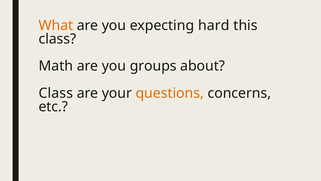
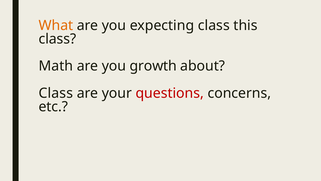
expecting hard: hard -> class (214, 25)
groups: groups -> growth (153, 66)
questions colour: orange -> red (170, 93)
